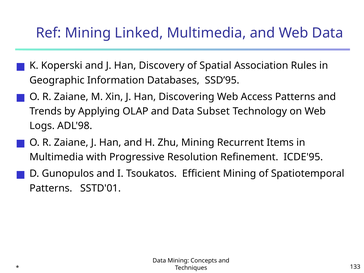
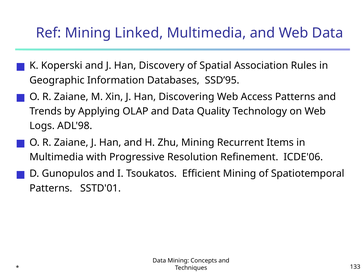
Subset: Subset -> Quality (213, 111)
ICDE'95: ICDE'95 -> ICDE'06 (303, 157)
